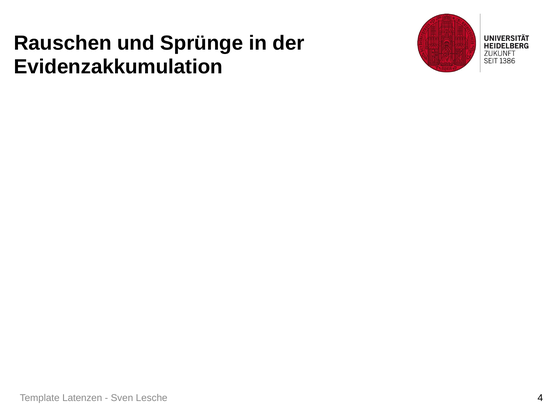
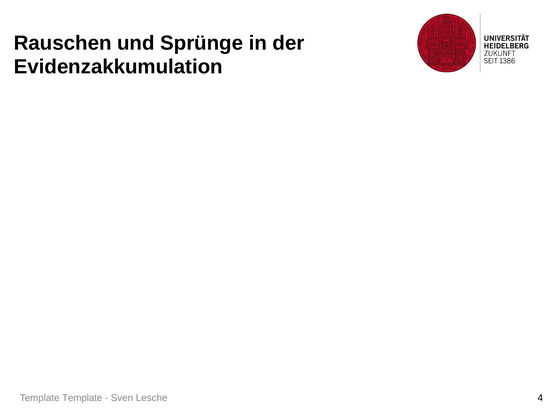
Template Latenzen: Latenzen -> Template (82, 399)
